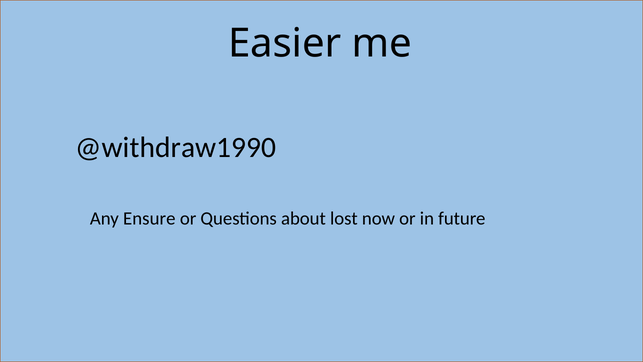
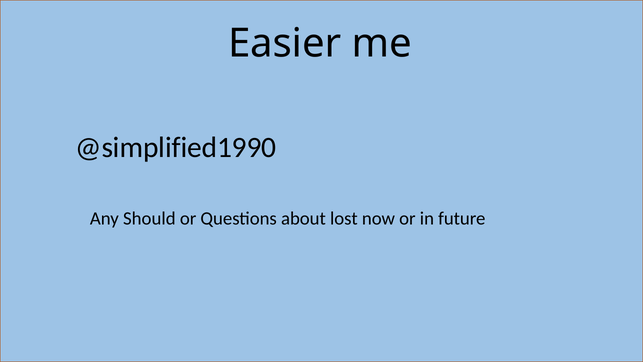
@withdraw1990: @withdraw1990 -> @simplified1990 (176, 147)
Ensure: Ensure -> Should (149, 219)
